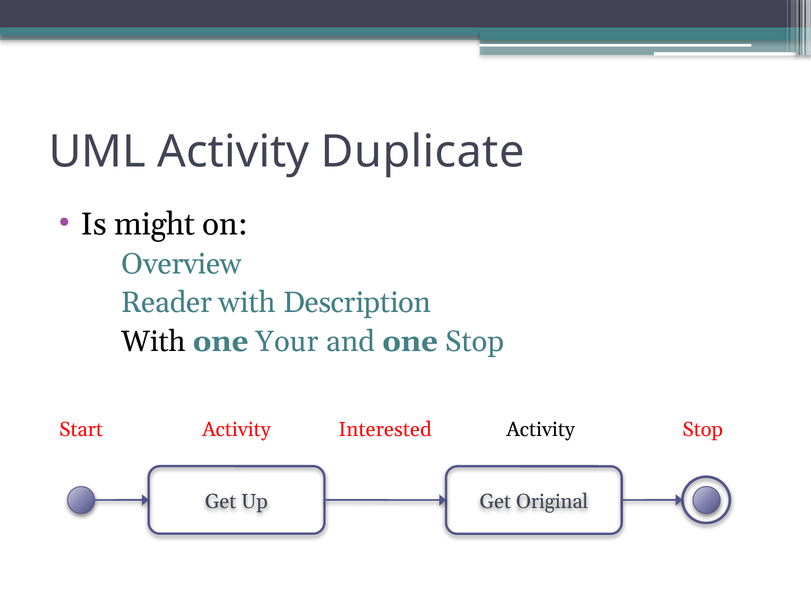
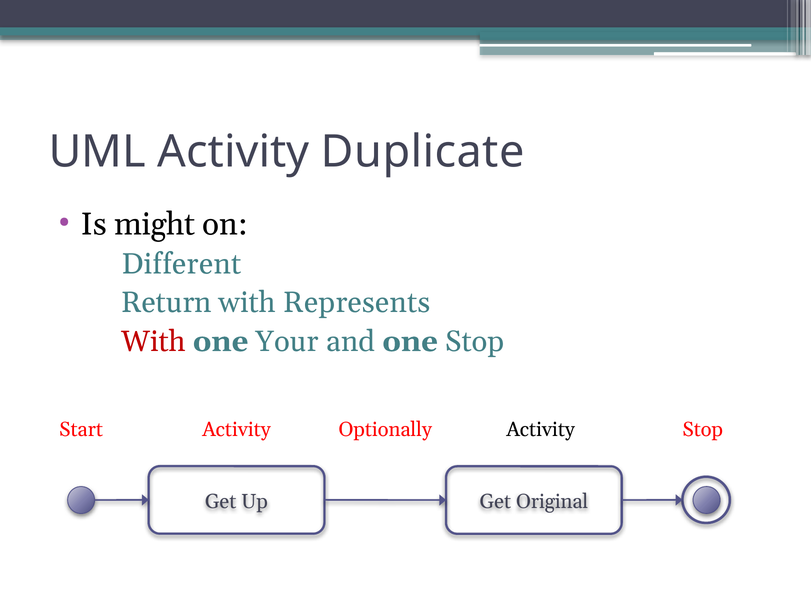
Overview: Overview -> Different (181, 264)
Reader: Reader -> Return (167, 303)
Description: Description -> Represents (357, 303)
With colour: black -> red (154, 342)
Interested: Interested -> Optionally (385, 430)
